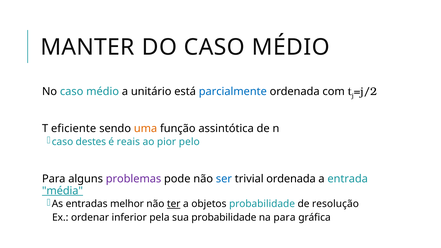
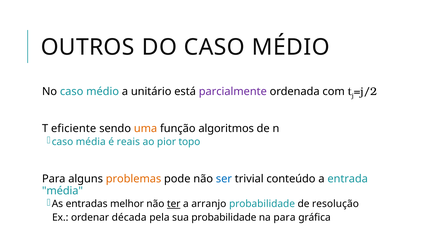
MANTER: MANTER -> OUTROS (88, 47)
parcialmente colour: blue -> purple (233, 92)
assintótica: assintótica -> algoritmos (226, 129)
caso destes: destes -> média (91, 142)
pelo: pelo -> topo (189, 142)
problemas colour: purple -> orange (134, 179)
trivial ordenada: ordenada -> conteúdo (291, 179)
média underline: present -> none (62, 191)
objetos: objetos -> arranjo (209, 204)
inferior: inferior -> década (129, 218)
